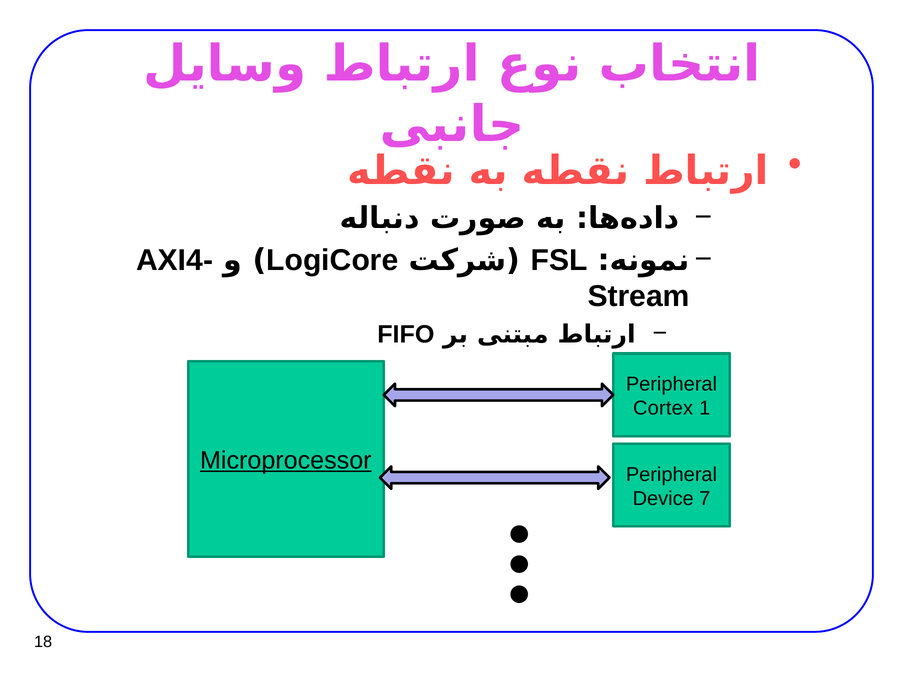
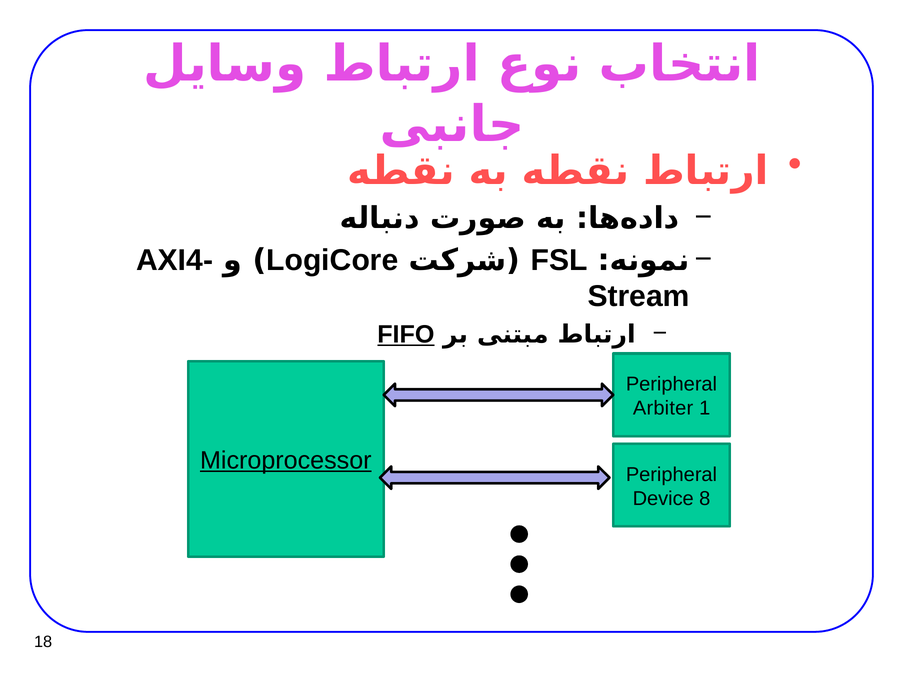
FIFO underline: none -> present (406, 334)
Cortex: Cortex -> Arbiter (663, 408)
7: 7 -> 8 (705, 499)
